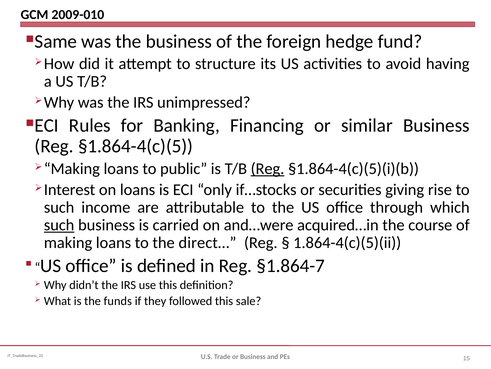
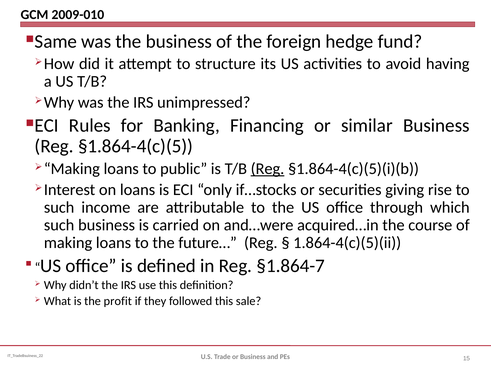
such underline: present -> none (59, 225)
direct…: direct… -> future… (208, 242)
funds: funds -> profit (118, 300)
